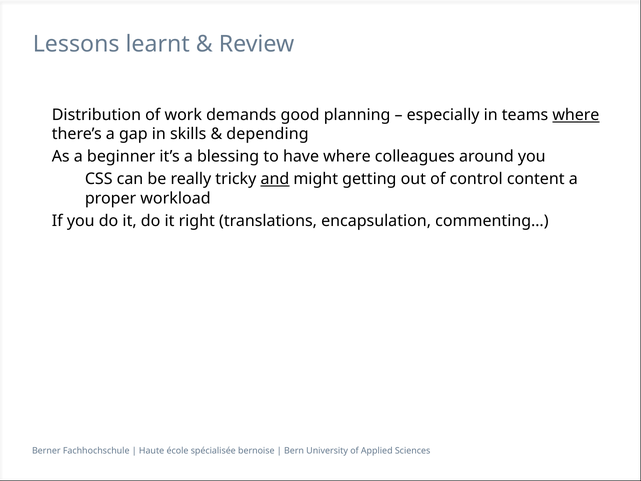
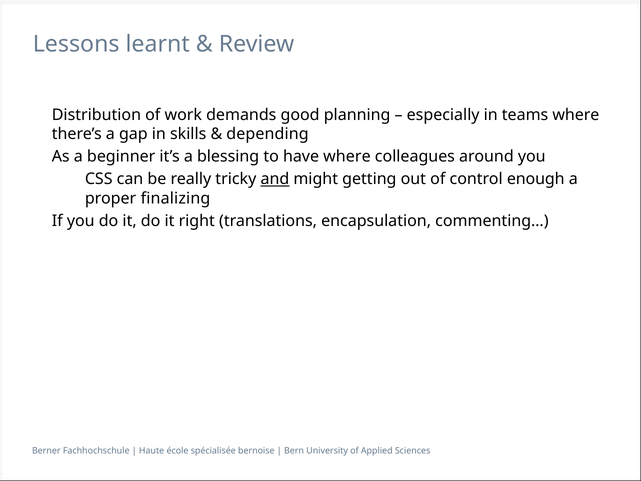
where underline: present -> none (576, 115)
content: content -> enough (536, 179)
workload: workload -> finalizing (175, 198)
